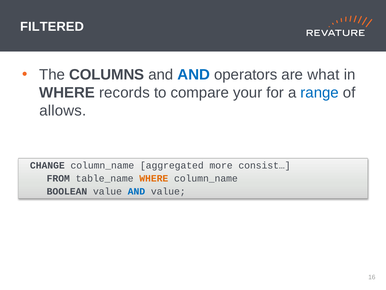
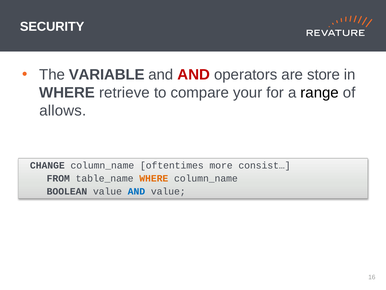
FILTERED: FILTERED -> SECURITY (52, 27)
COLUMNS: COLUMNS -> VARIABLE (107, 75)
AND colour: blue -> red (194, 75)
what: what -> store (324, 75)
records: records -> retrieve (124, 93)
range colour: blue -> black (320, 93)
aggregated: aggregated -> oftentimes (172, 165)
